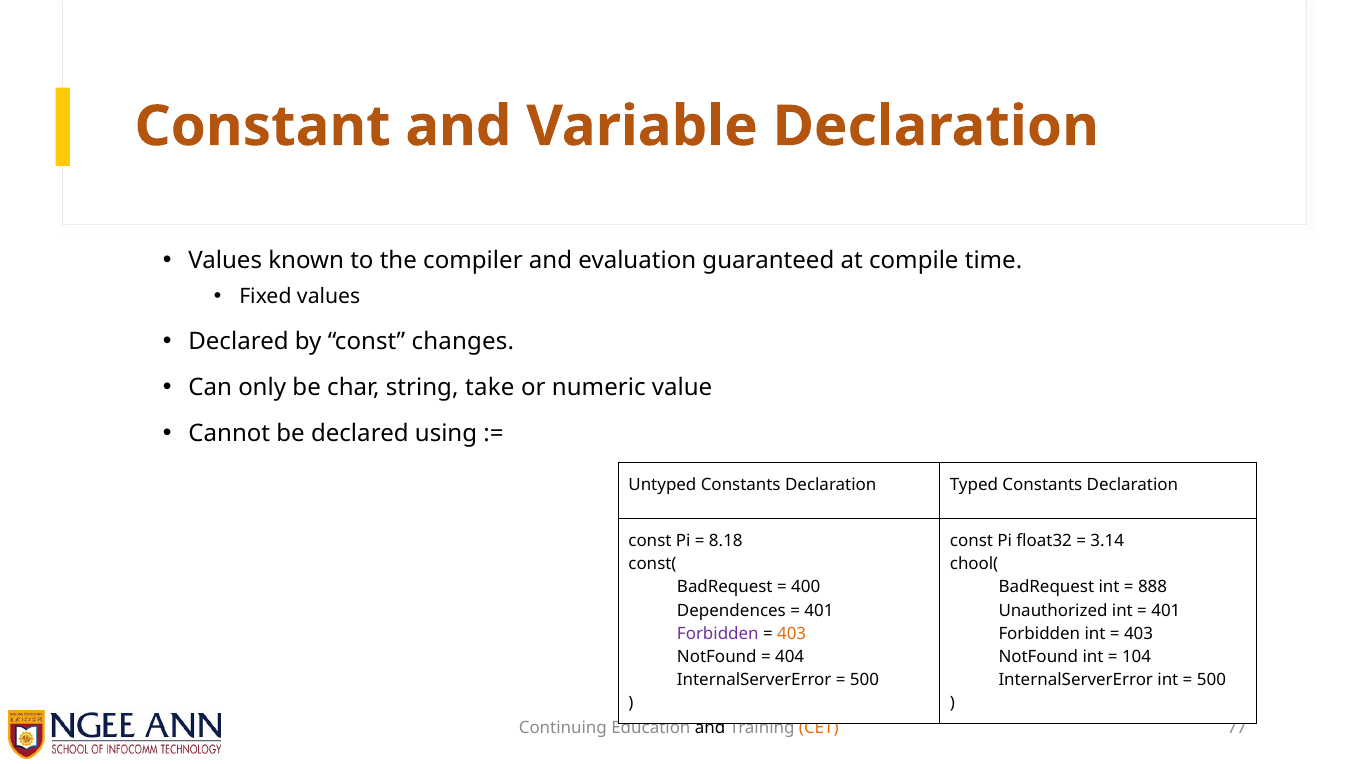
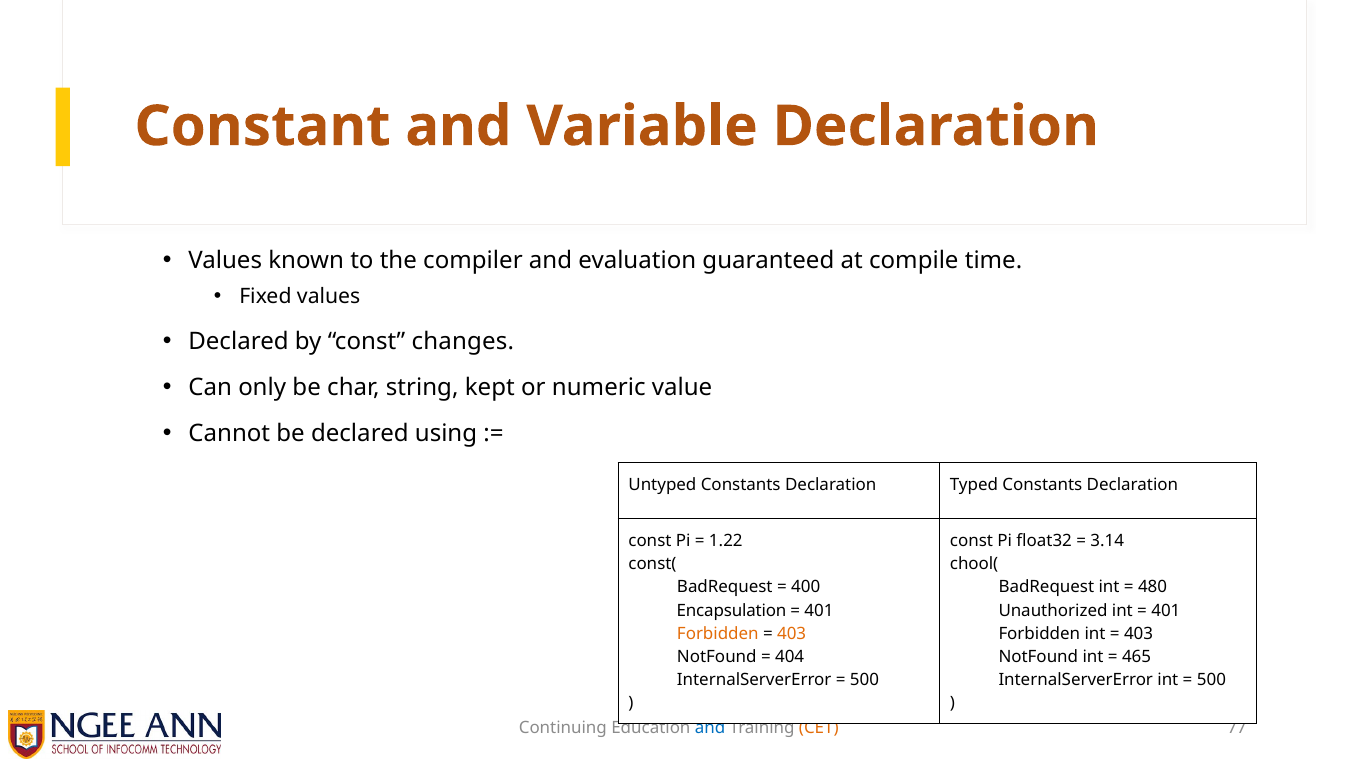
take: take -> kept (490, 387)
8.18: 8.18 -> 1.22 (726, 541)
888: 888 -> 480 (1153, 587)
Dependences: Dependences -> Encapsulation (732, 610)
Forbidden colour: purple -> orange (718, 633)
104: 104 -> 465 (1137, 657)
and colour: black -> blue (710, 728)
